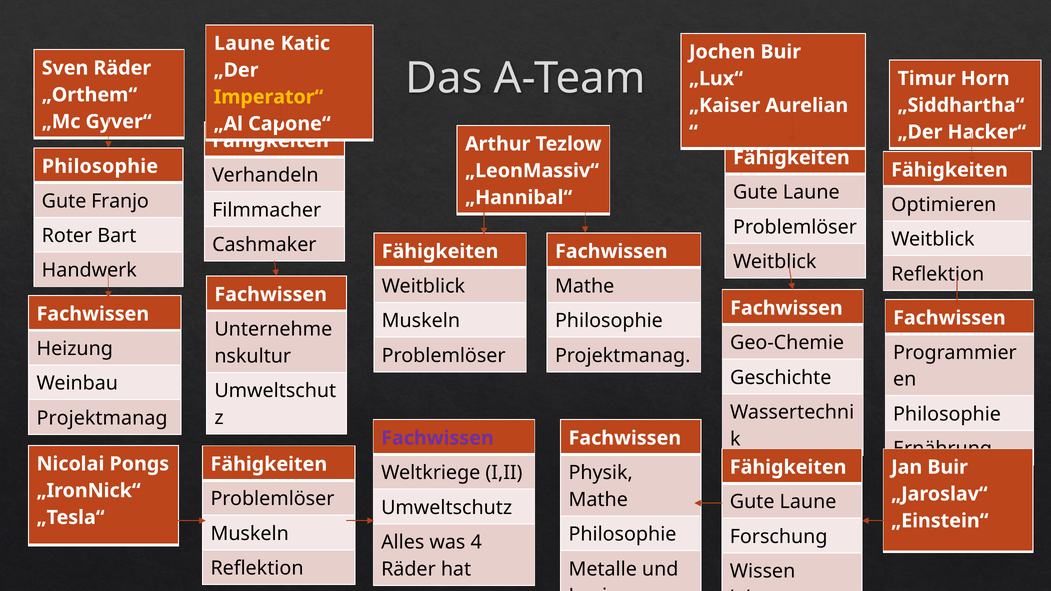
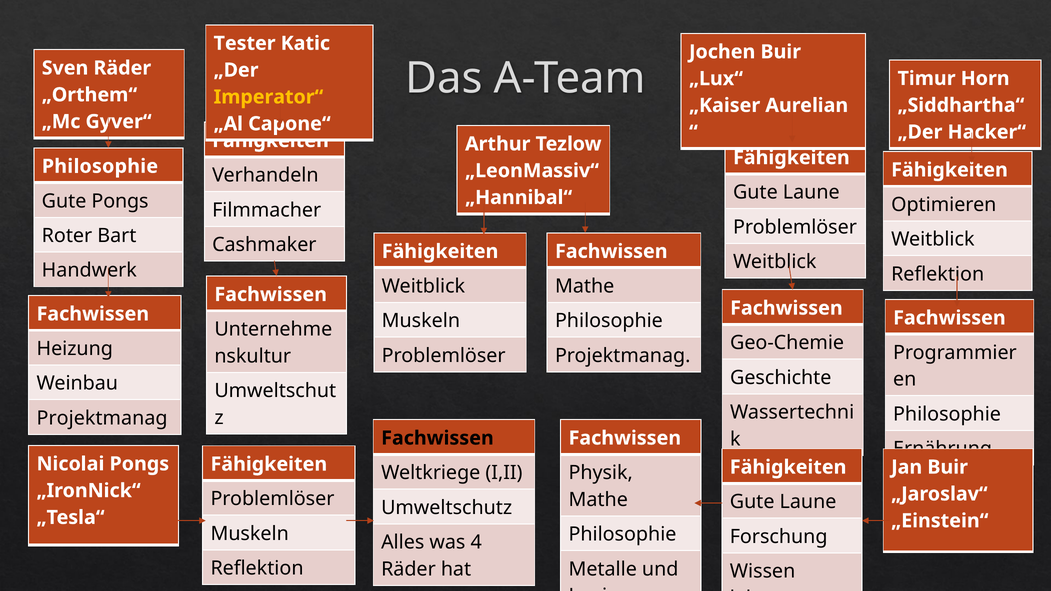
Laune: Laune -> Tester (245, 43)
Gute Franjo: Franjo -> Pongs (120, 201)
Fachwissen colour: purple -> black (437, 438)
